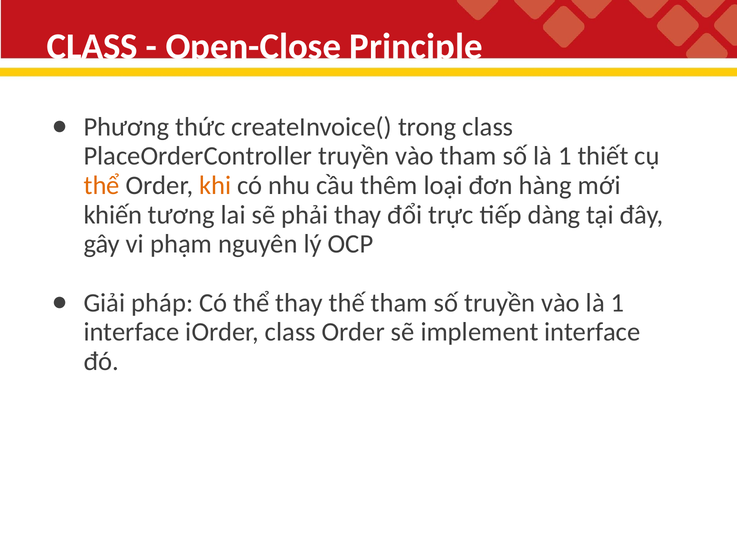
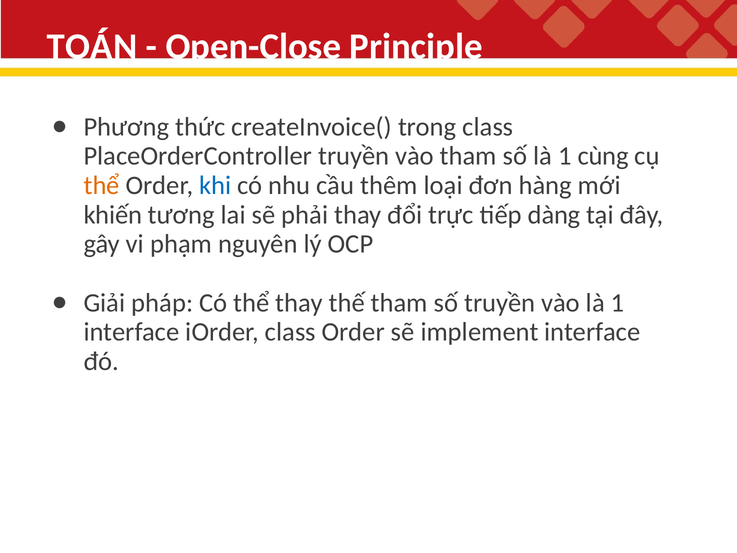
CLASS: CLASS -> TOÁN (92, 46)
thiết: thiết -> cùng (603, 156)
khi colour: orange -> blue (215, 185)
